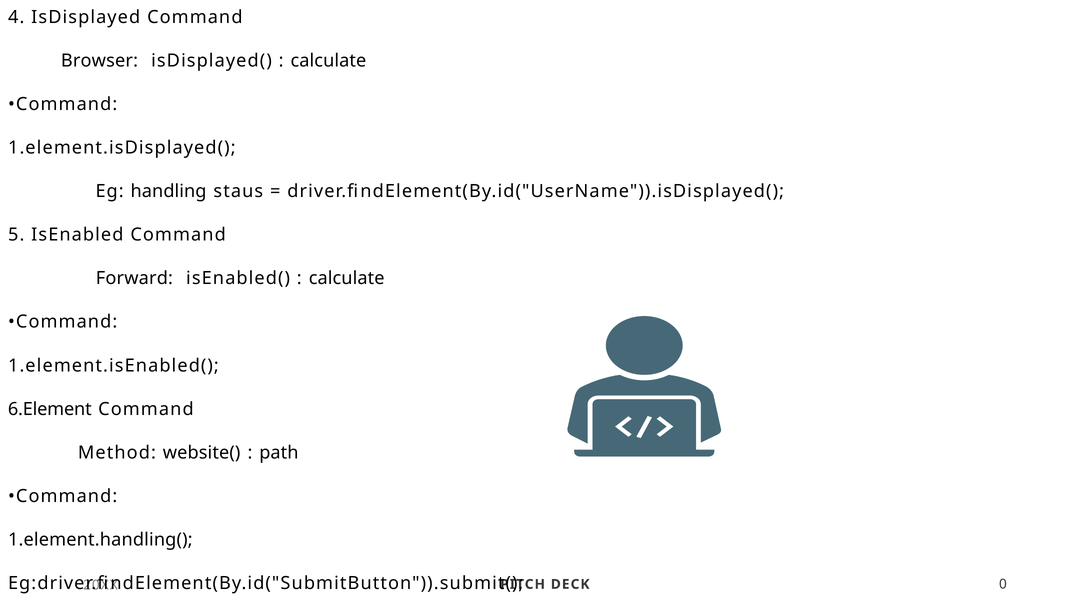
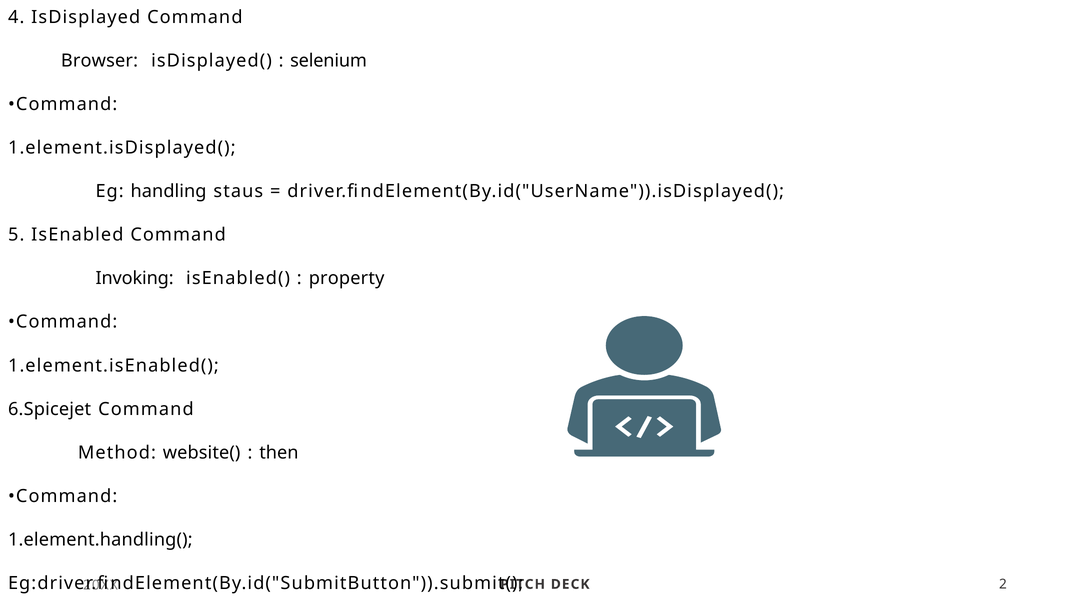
calculate: calculate -> selenium (329, 61)
Forward: Forward -> Invoking (135, 278)
calculate: calculate -> property (347, 278)
6.Element: 6.Element -> 6.Spicejet (50, 409)
path: path -> then (279, 453)
0: 0 -> 2 (1003, 584)
